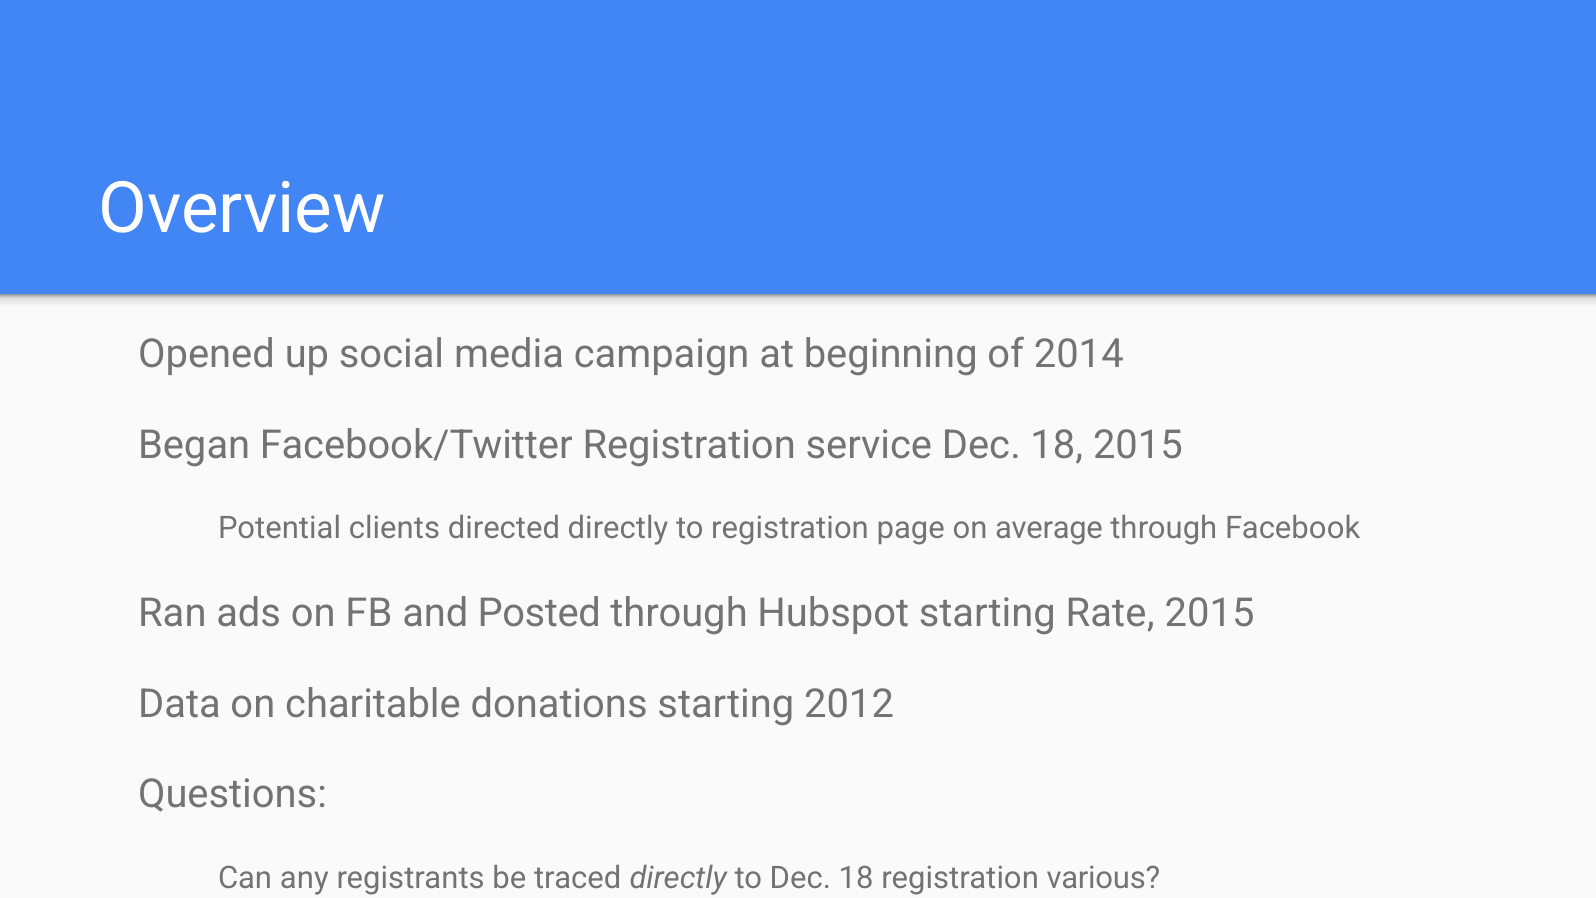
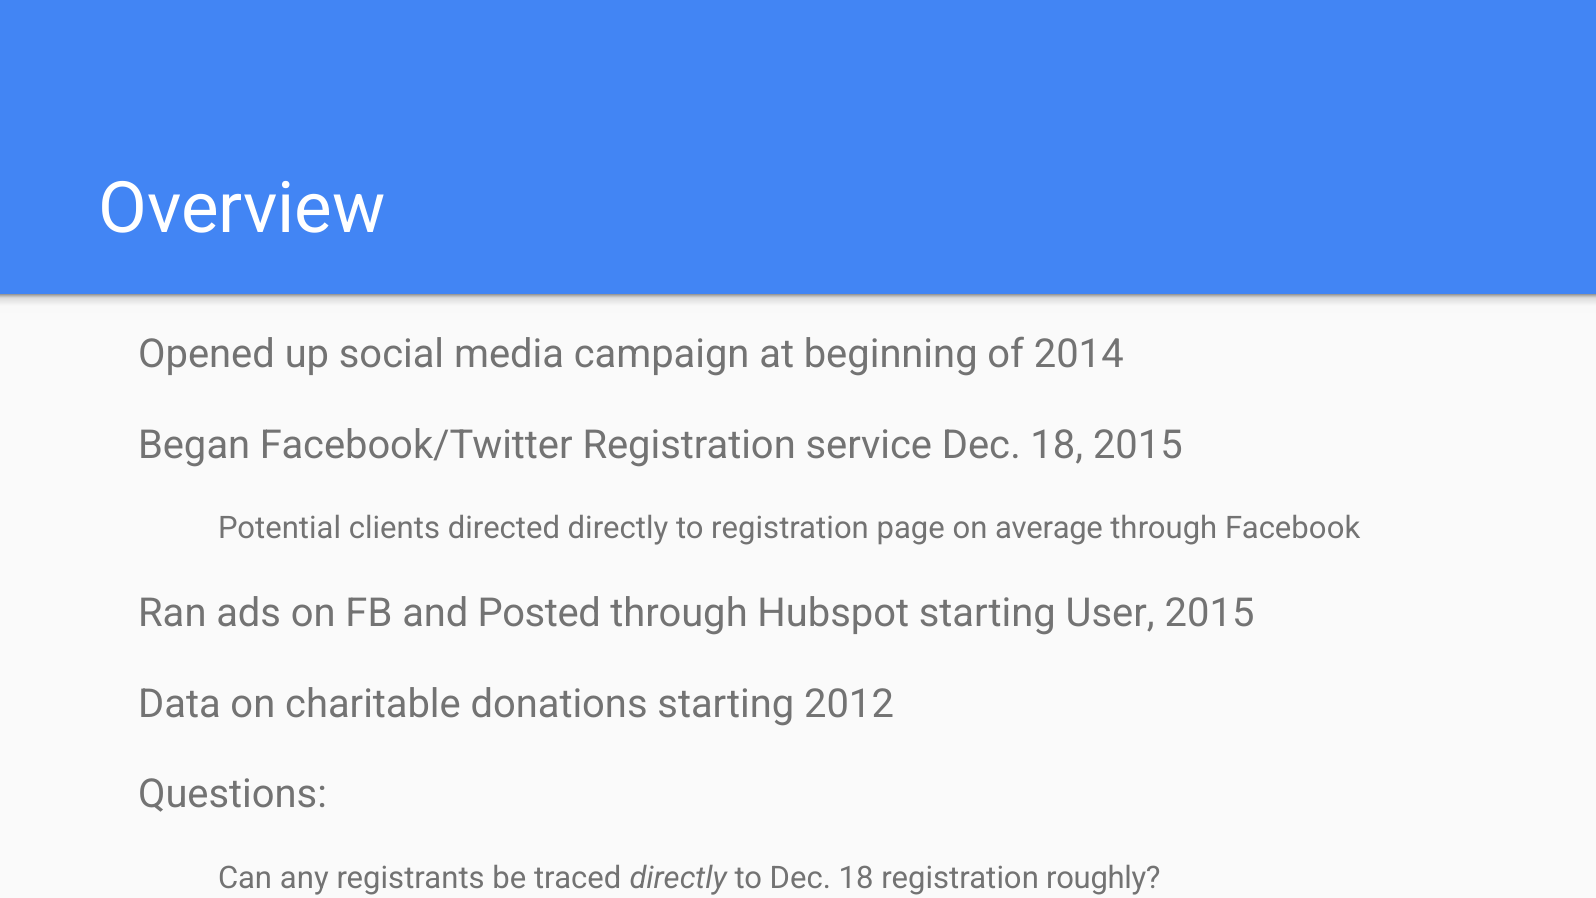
Rate: Rate -> User (1110, 614)
various: various -> roughly (1103, 878)
